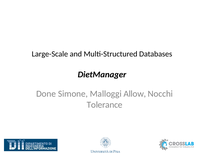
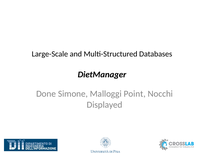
Allow: Allow -> Point (135, 94)
Tolerance: Tolerance -> Displayed (105, 105)
